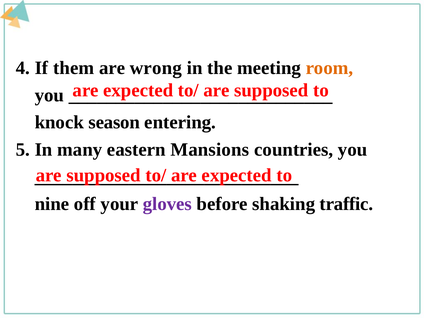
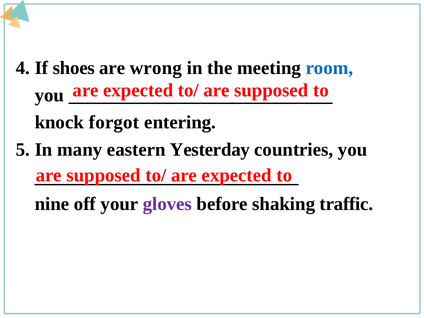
them: them -> shoes (74, 68)
room colour: orange -> blue (329, 68)
season: season -> forgot (114, 122)
Mansions: Mansions -> Yesterday (210, 150)
